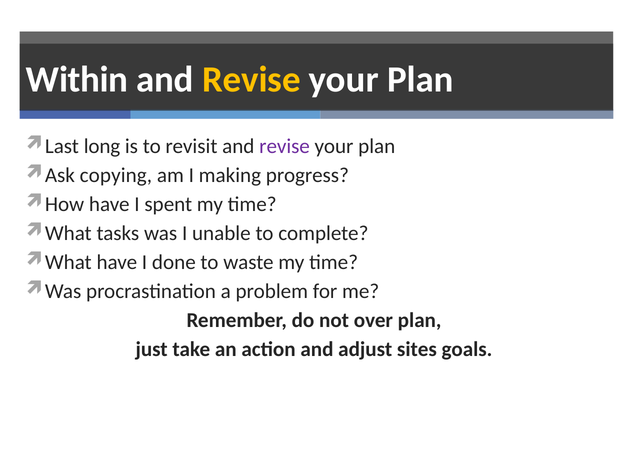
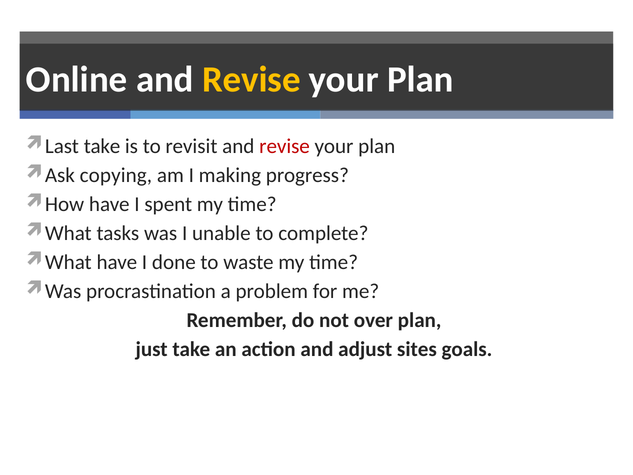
Within: Within -> Online (77, 80)
long: long -> take (102, 146)
revise colour: purple -> red (285, 146)
